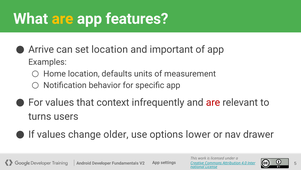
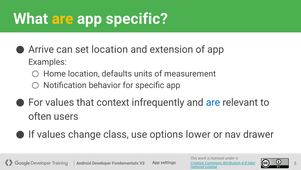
app features: features -> specific (137, 19)
important: important -> extension (171, 49)
are colour: red -> blue (213, 102)
turns: turns -> often (40, 116)
older: older -> class (116, 134)
